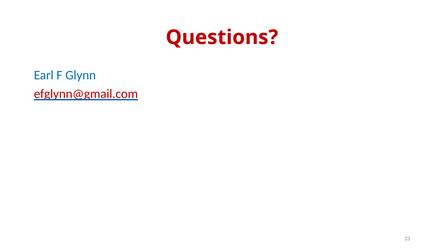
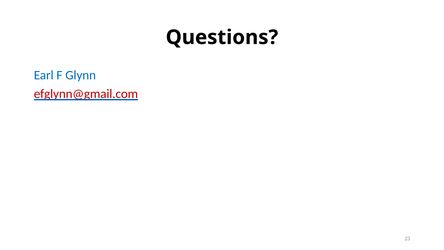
Questions colour: red -> black (222, 37)
